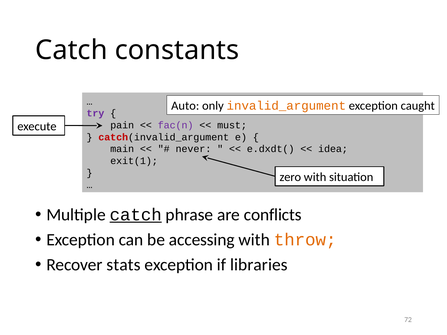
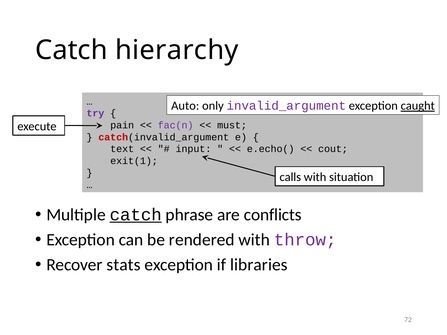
constants: constants -> hierarchy (177, 50)
invalid_argument colour: orange -> purple (286, 106)
caught underline: none -> present (418, 106)
main: main -> text (122, 149)
never: never -> input (193, 149)
e.dxdt(: e.dxdt( -> e.echo( (271, 149)
idea: idea -> cout (333, 149)
zero: zero -> calls (290, 177)
accessing: accessing -> rendered (202, 240)
throw colour: orange -> purple (305, 240)
